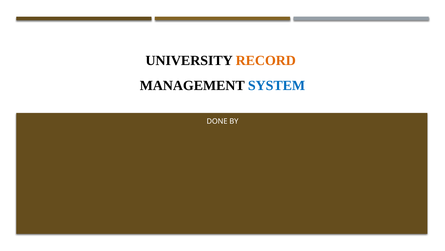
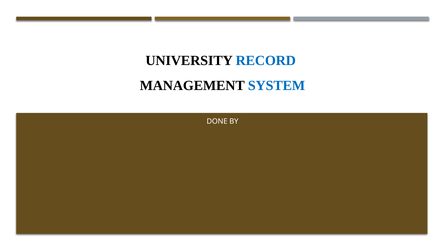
RECORD colour: orange -> blue (266, 60)
